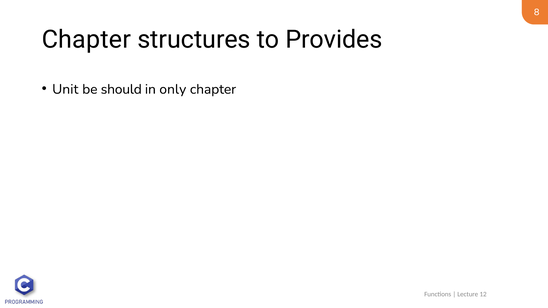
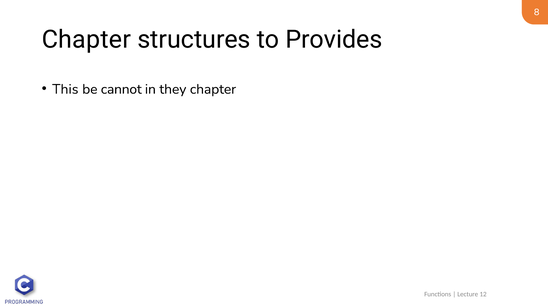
Unit: Unit -> This (65, 89)
should: should -> cannot (121, 89)
only: only -> they (173, 89)
